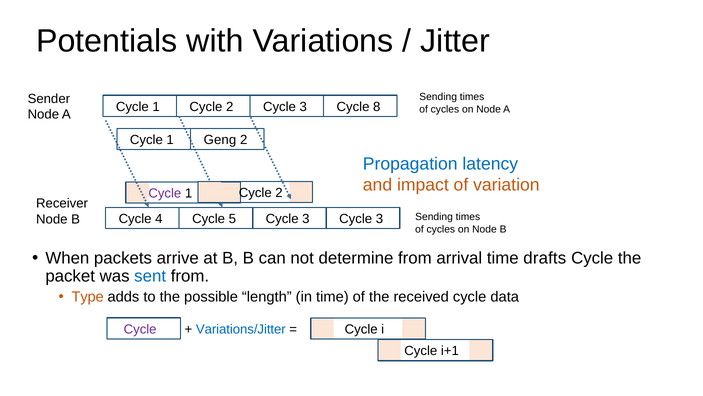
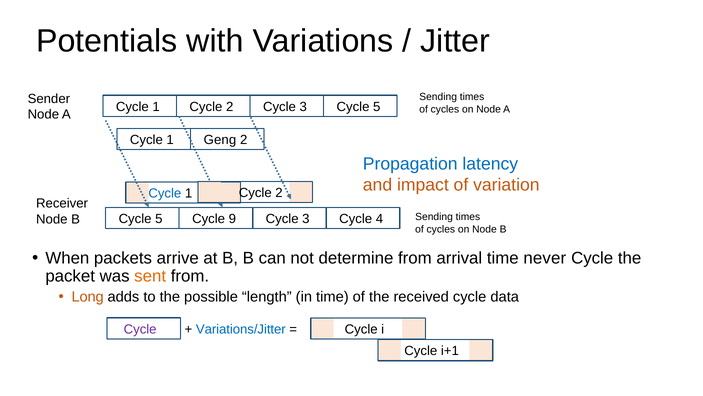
3 Cycle 8: 8 -> 5 (377, 107)
Cycle colour: purple -> blue (165, 193)
4: 4 -> 5 (159, 218)
5: 5 -> 9 (232, 218)
3 Cycle 3: 3 -> 4 (379, 218)
drafts: drafts -> never (545, 258)
sent colour: blue -> orange (150, 276)
Type: Type -> Long (88, 297)
